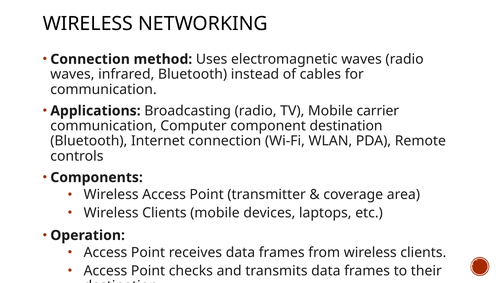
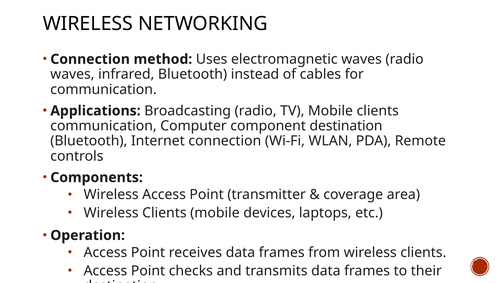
Mobile carrier: carrier -> clients (378, 111)
